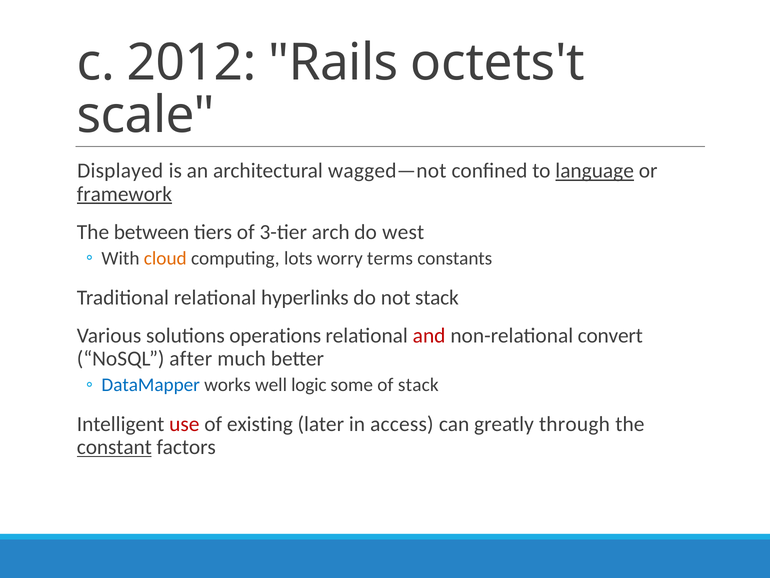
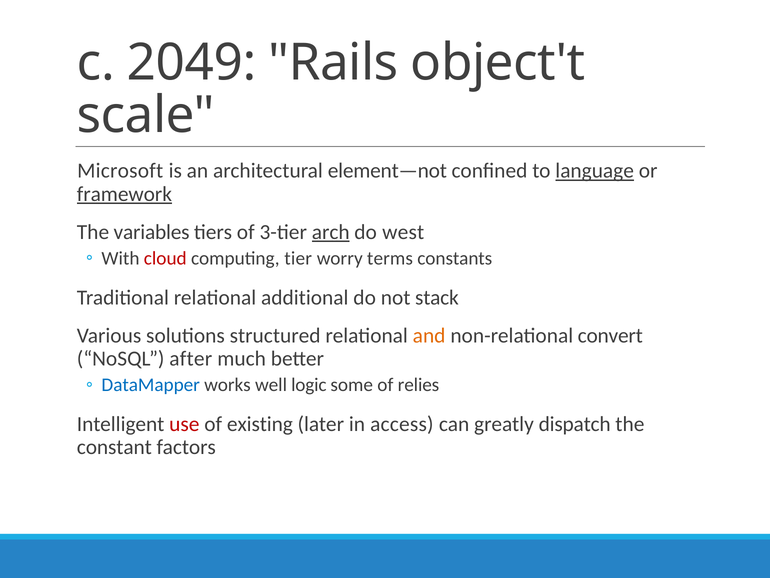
2012: 2012 -> 2049 (192, 63)
octets't: octets't -> object't (498, 63)
Displayed: Displayed -> Microsoft (120, 171)
wagged—not: wagged—not -> element—not (387, 171)
between: between -> variables (152, 232)
arch underline: none -> present (331, 232)
cloud colour: orange -> red (165, 258)
lots: lots -> tier (298, 258)
hyperlinks: hyperlinks -> additional (305, 297)
operations: operations -> structured (275, 335)
and colour: red -> orange (429, 335)
of stack: stack -> relies (418, 385)
through: through -> dispatch (575, 424)
constant underline: present -> none (114, 447)
